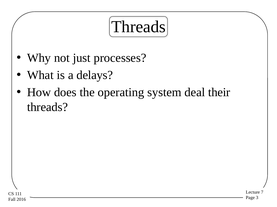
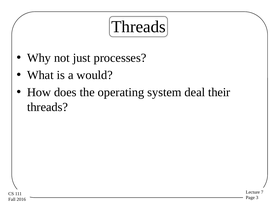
delays: delays -> would (95, 75)
